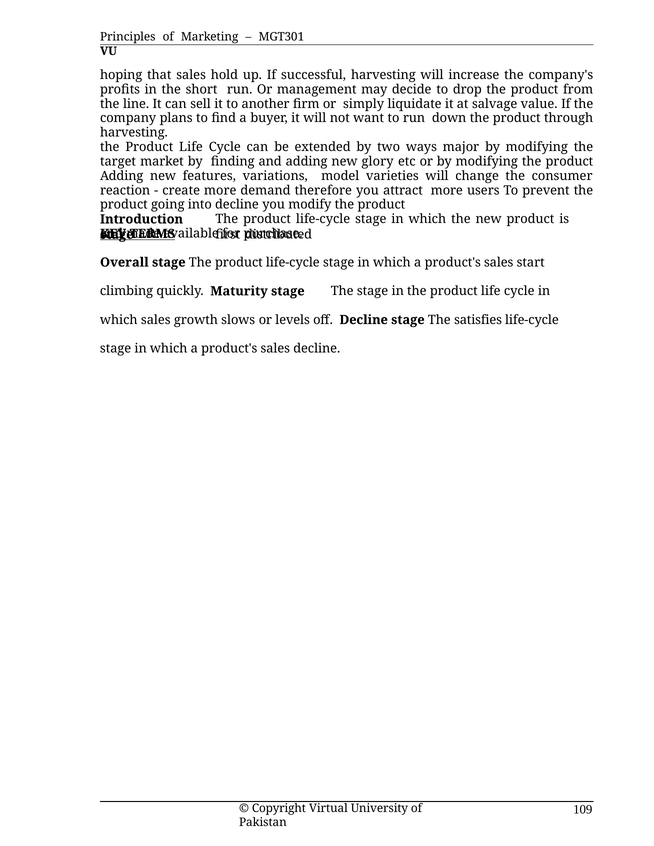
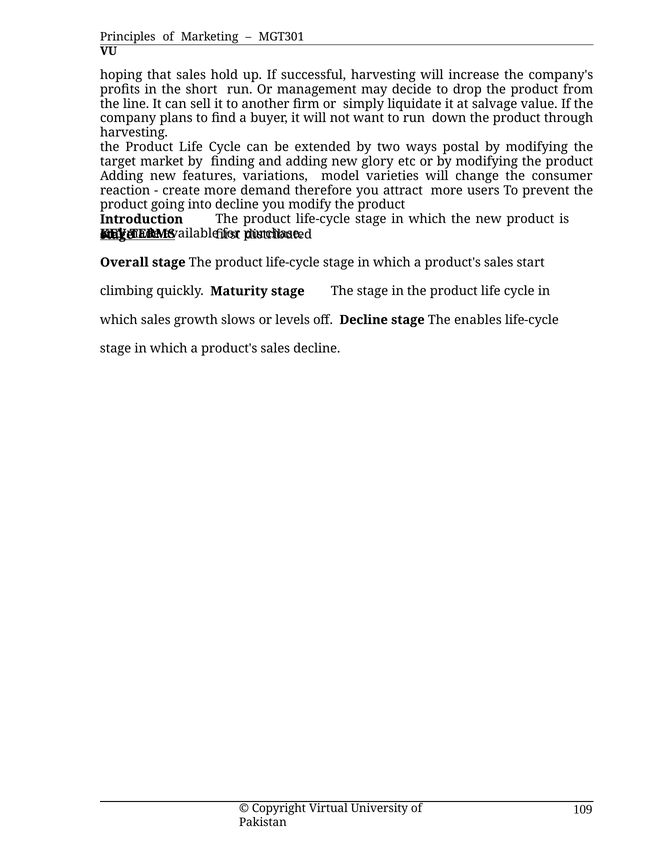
major: major -> postal (461, 147)
satisfies: satisfies -> enables (478, 320)
